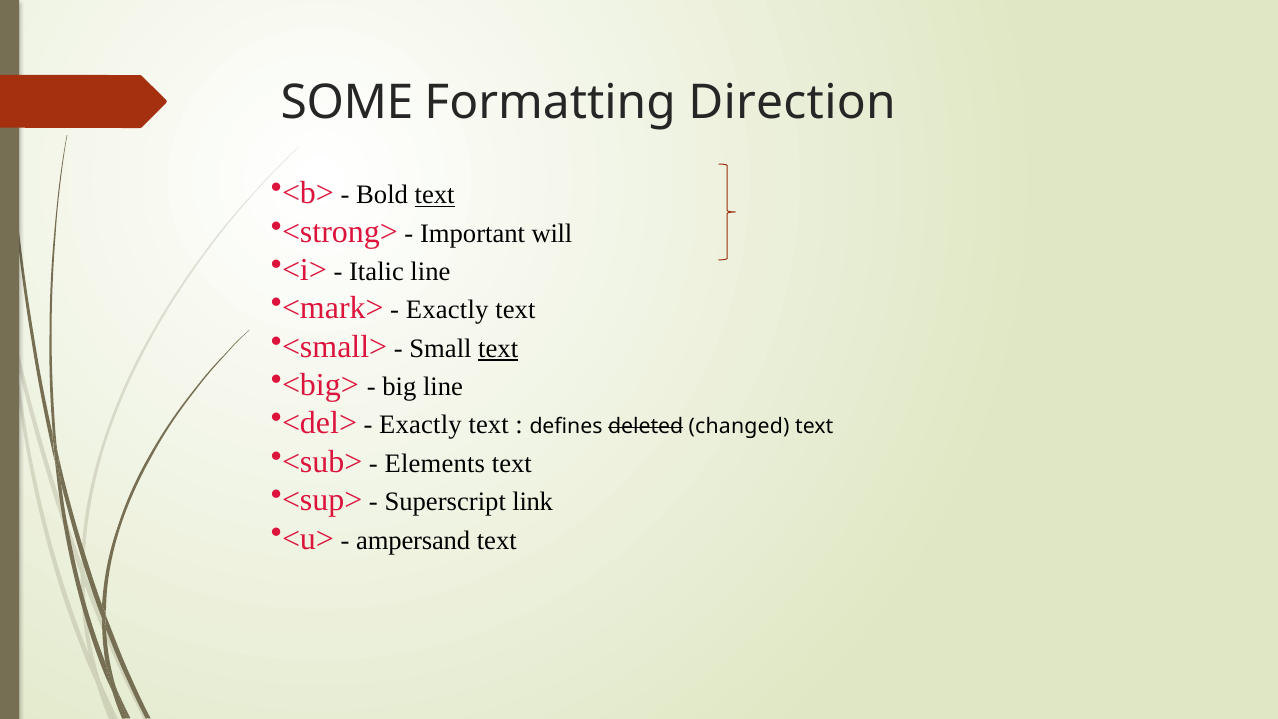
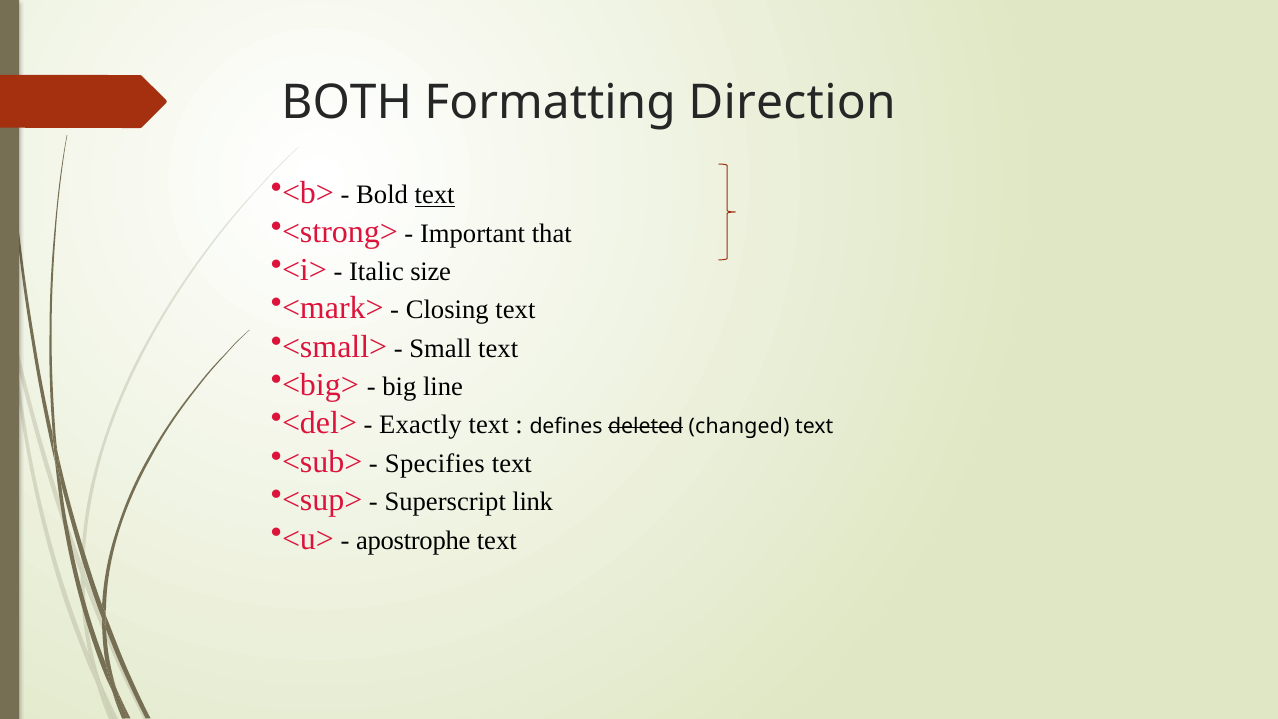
SOME: SOME -> BOTH (347, 102)
will: will -> that (552, 233)
Italic line: line -> size (431, 272)
Exactly: Exactly -> Closing (447, 310)
text underline: present -> none (498, 348)
Elements: Elements -> Specifies (435, 463)
ampersand: ampersand -> apostrophe (413, 540)
